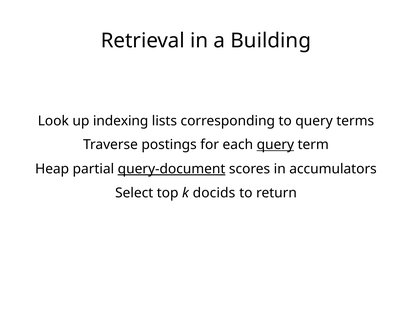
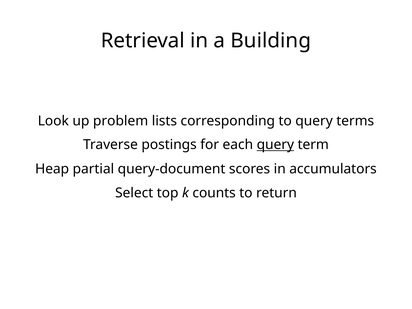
indexing: indexing -> problem (121, 121)
query-document underline: present -> none (172, 169)
docids: docids -> counts (214, 193)
